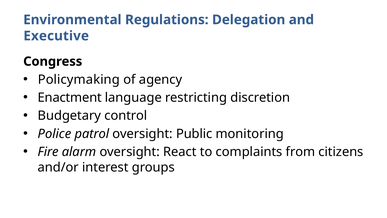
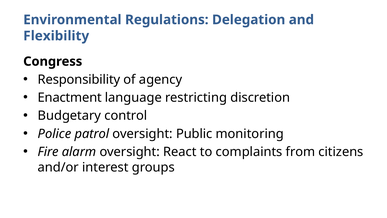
Executive: Executive -> Flexibility (56, 36)
Policymaking: Policymaking -> Responsibility (79, 79)
